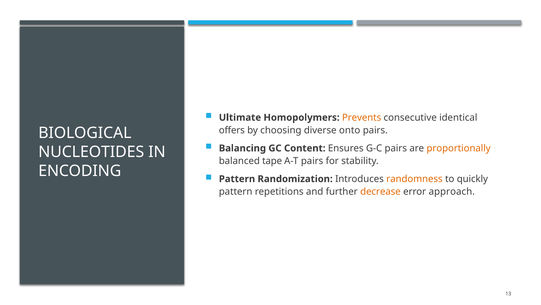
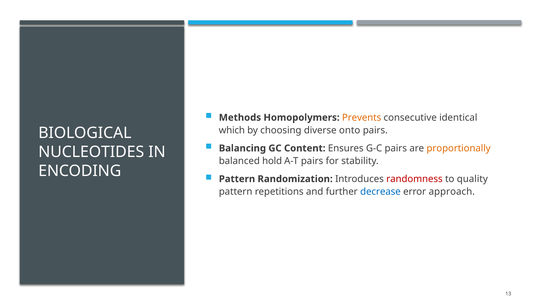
Ultimate: Ultimate -> Methods (240, 117)
offers: offers -> which (232, 130)
tape: tape -> hold (272, 161)
randomness colour: orange -> red (414, 179)
quickly: quickly -> quality (472, 179)
decrease colour: orange -> blue (380, 191)
